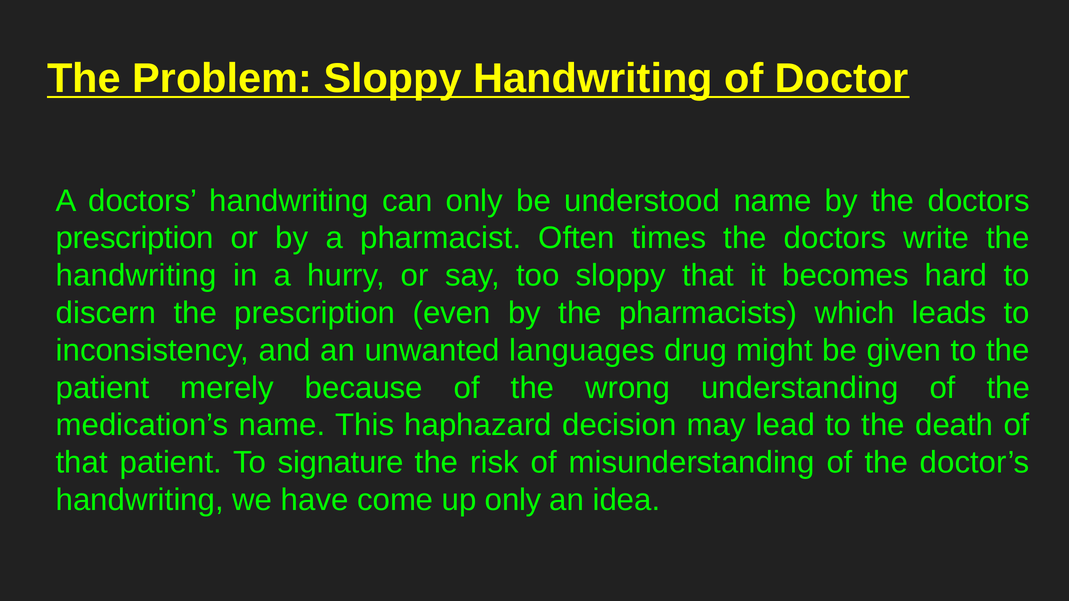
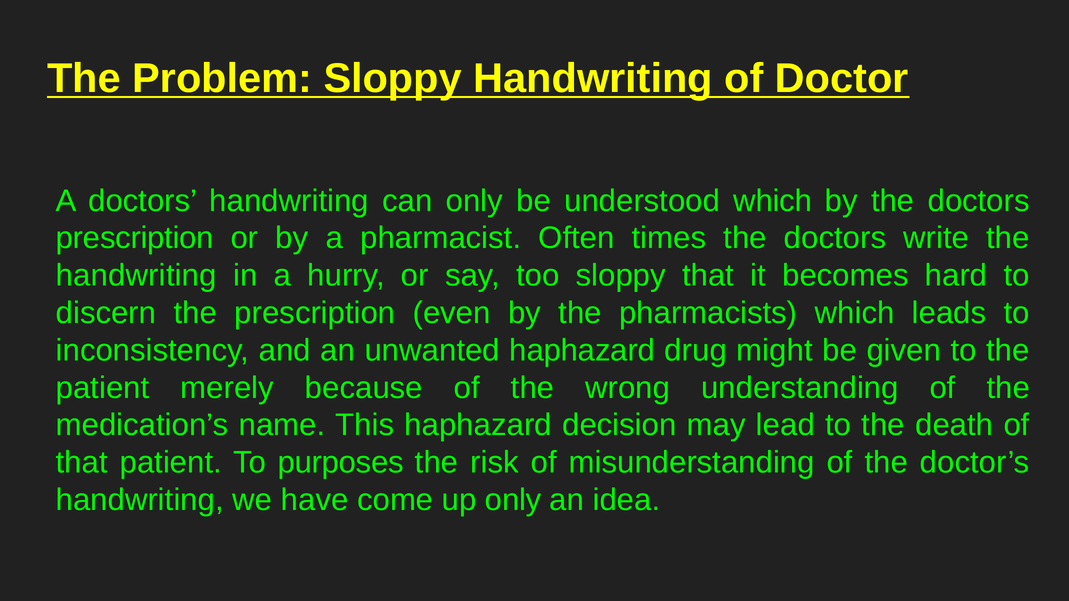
understood name: name -> which (773, 201)
unwanted languages: languages -> haphazard (582, 351)
signature: signature -> purposes (341, 463)
